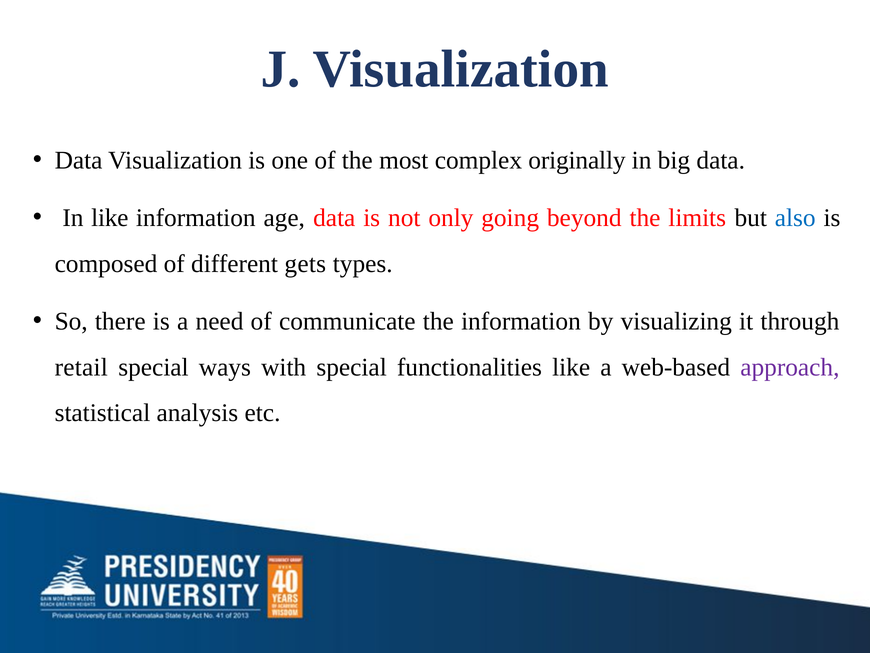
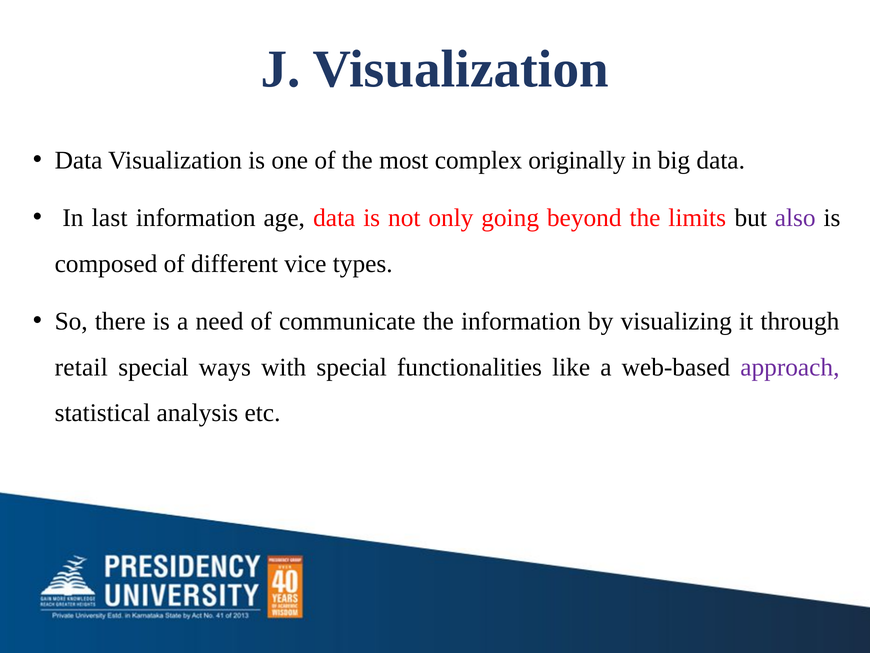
In like: like -> last (110, 218)
also colour: blue -> purple (795, 218)
gets: gets -> vice (305, 264)
